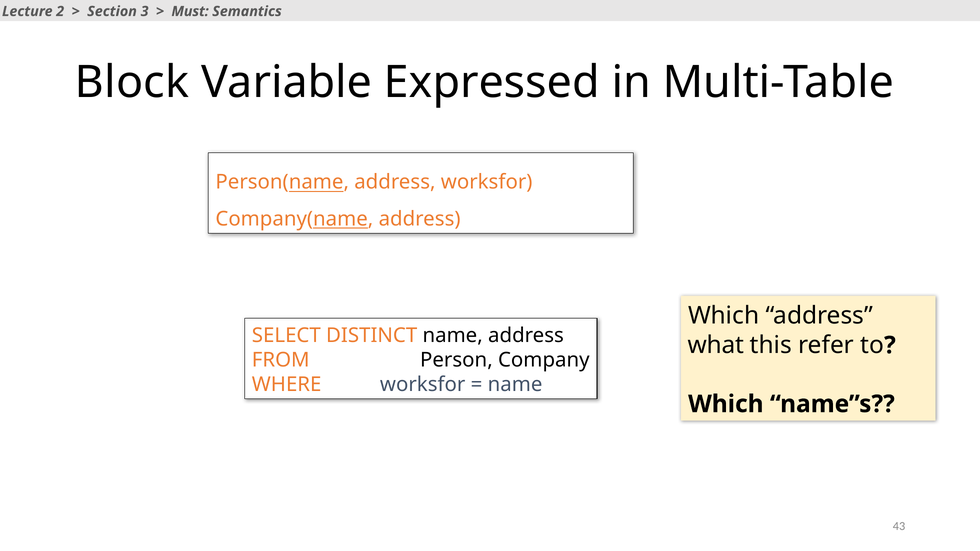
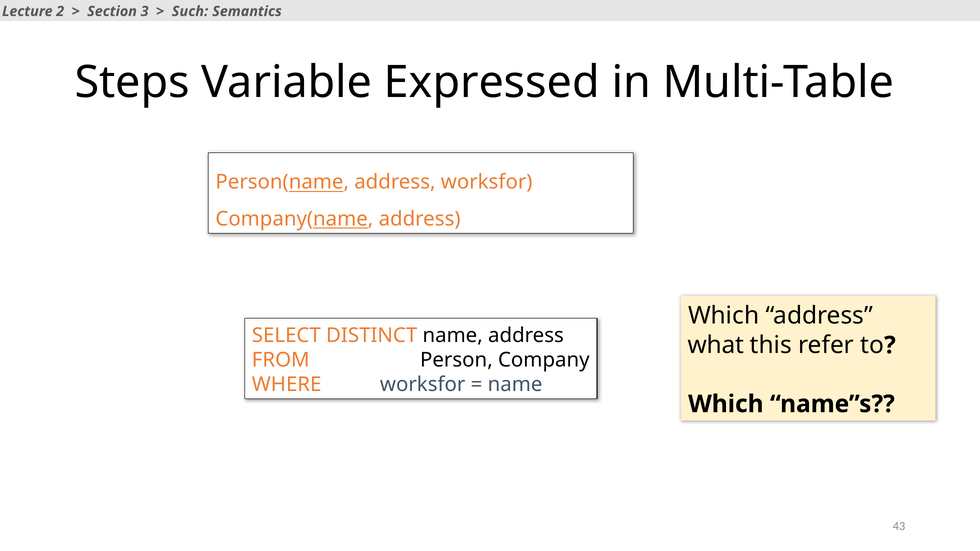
Must: Must -> Such (190, 11)
Block: Block -> Steps (132, 82)
